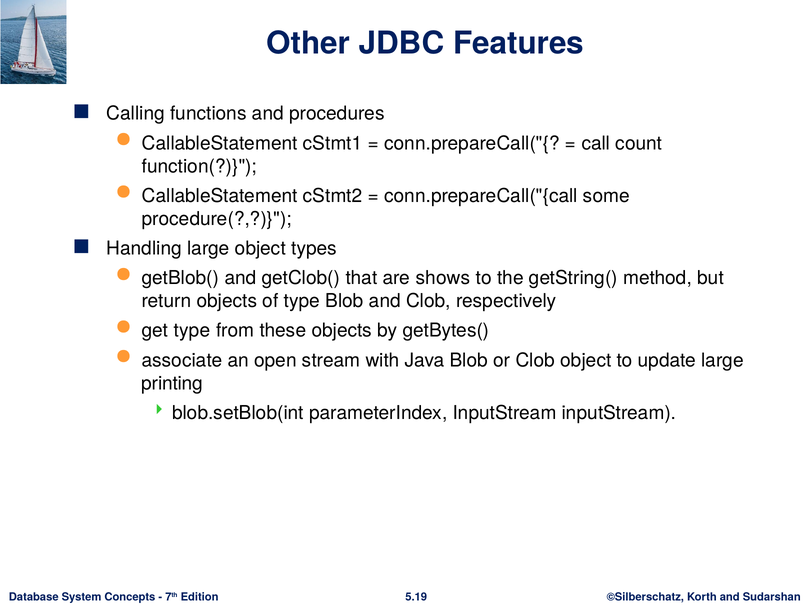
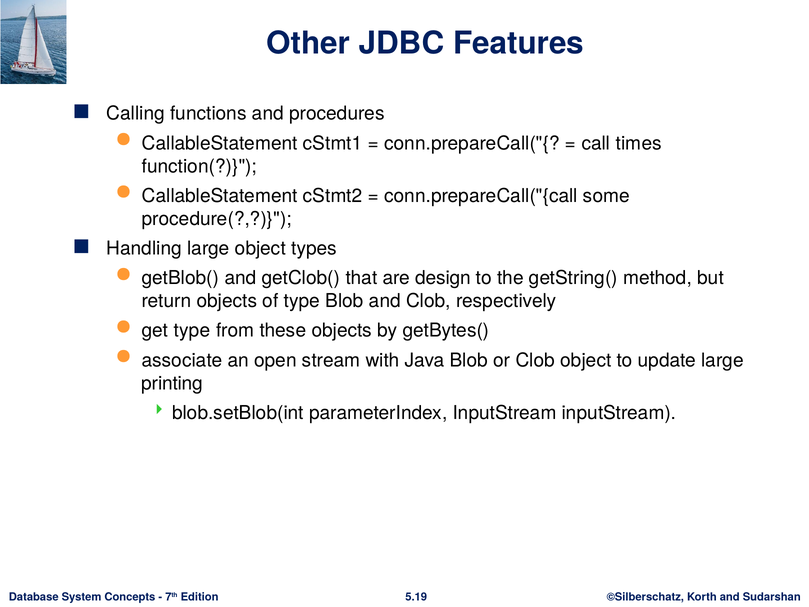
count: count -> times (639, 143)
shows: shows -> design (443, 278)
